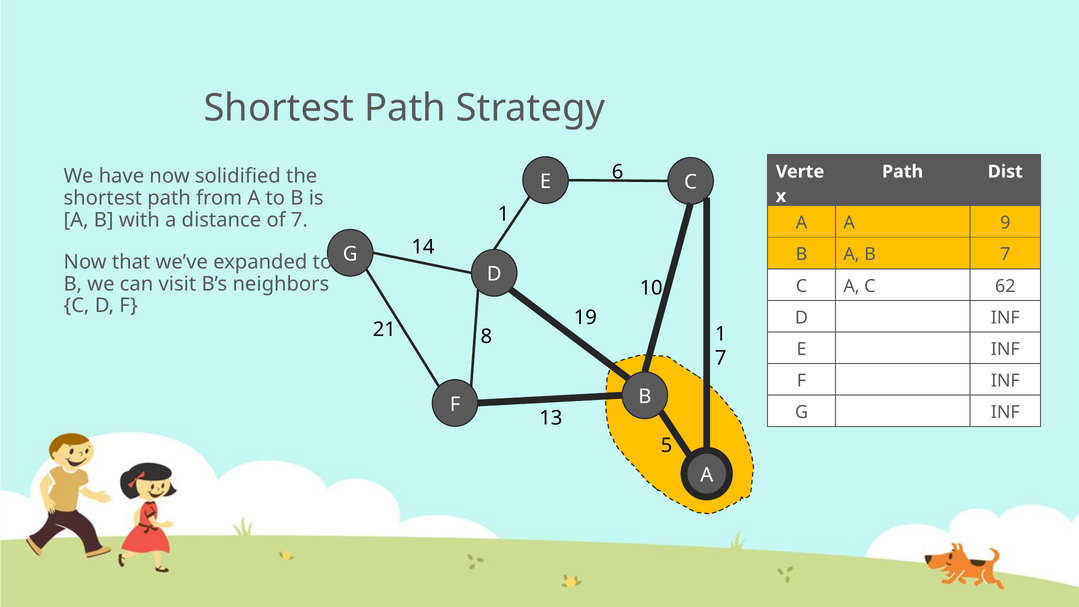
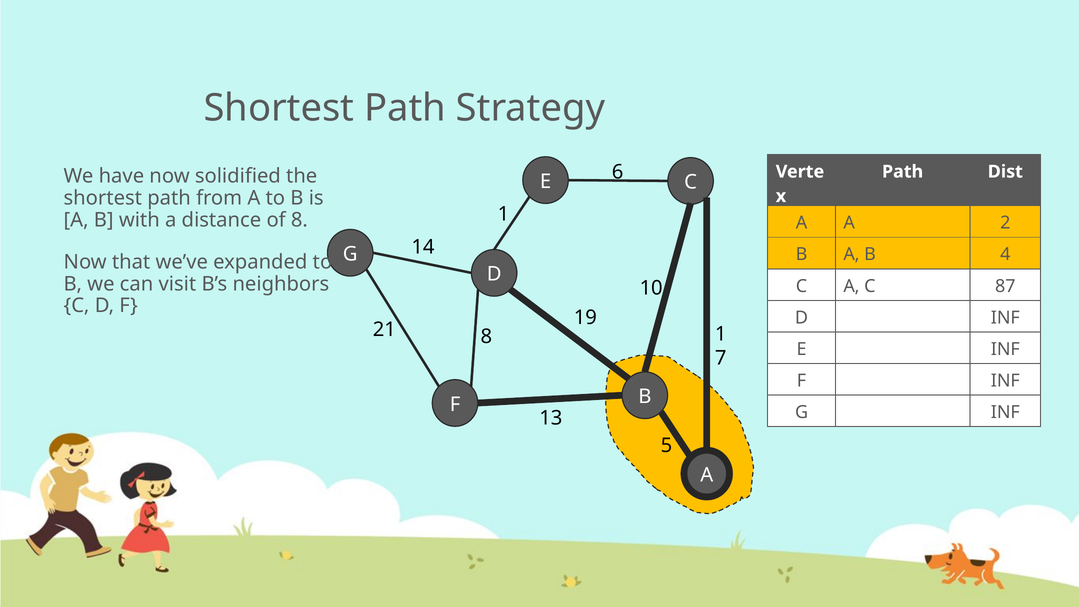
of 7: 7 -> 8 (299, 220)
9: 9 -> 2 (1005, 223)
B 7: 7 -> 4 (1005, 254)
62: 62 -> 87 (1005, 286)
